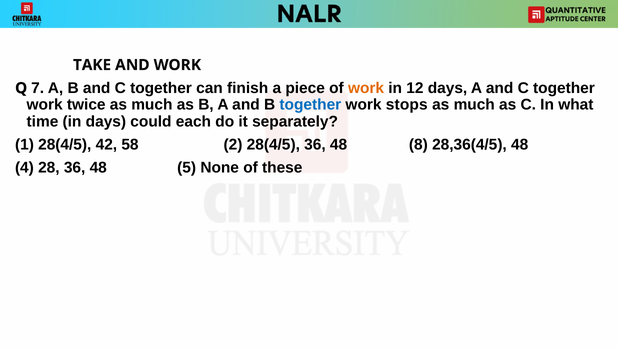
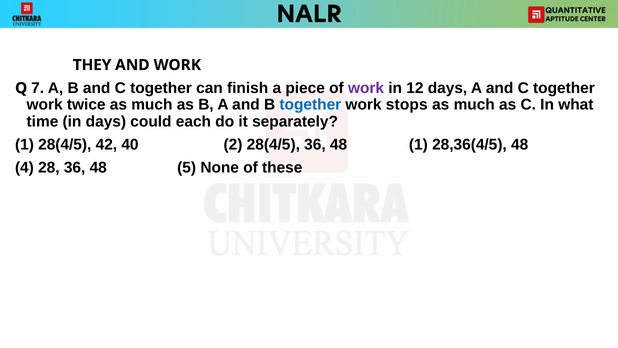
TAKE: TAKE -> THEY (92, 65)
work colour: orange -> purple (366, 88)
58: 58 -> 40 (130, 145)
48 8: 8 -> 1 (418, 145)
